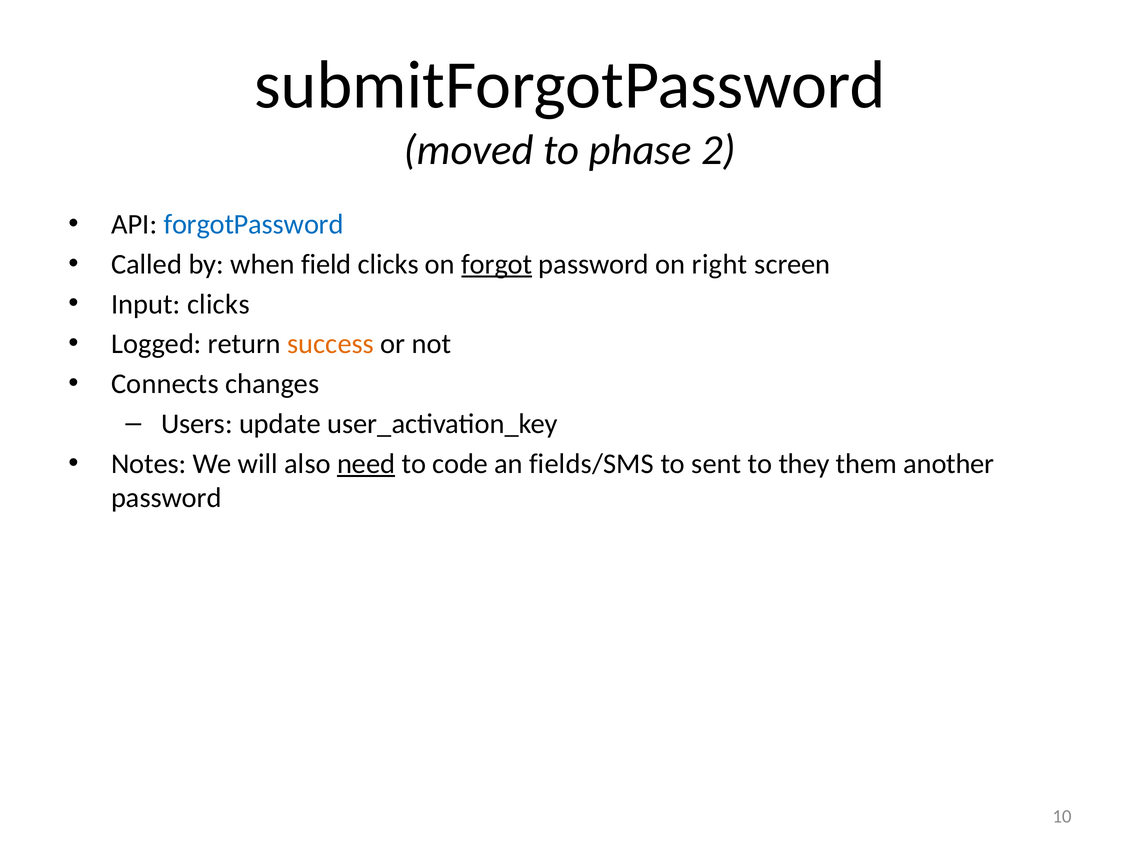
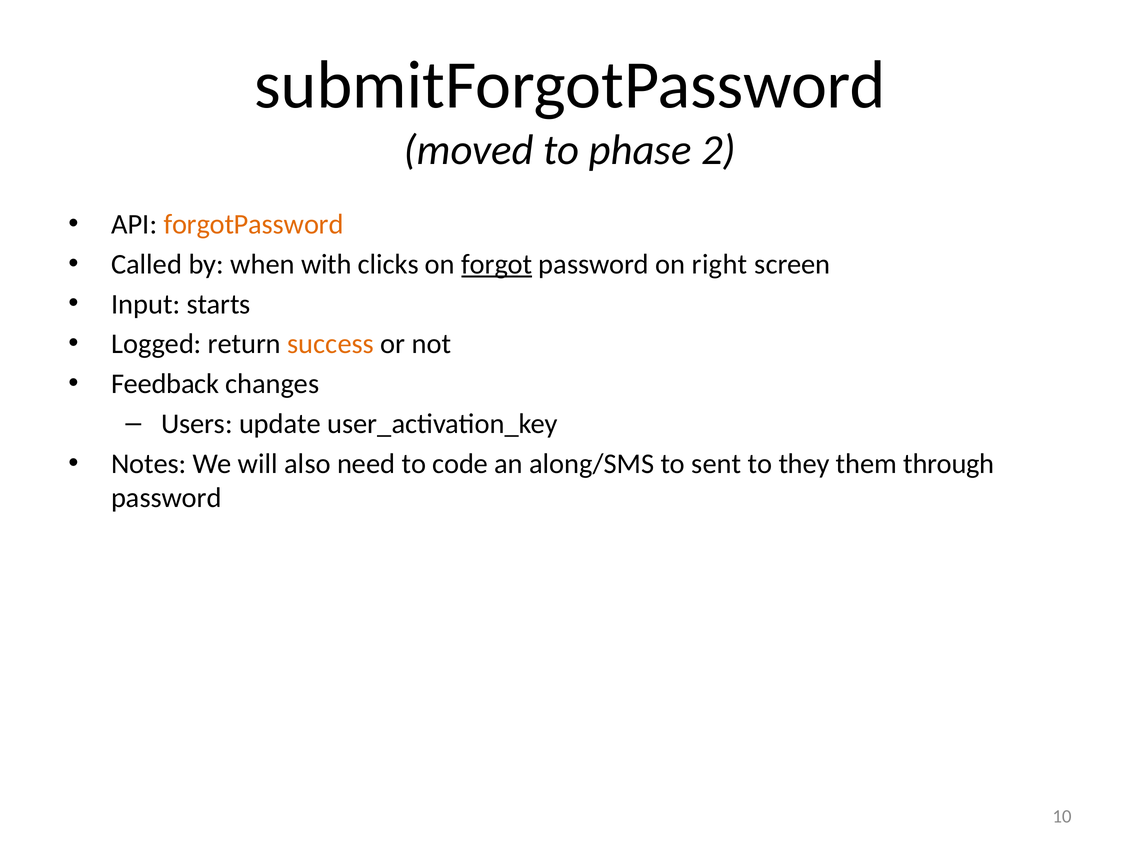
forgotPassword colour: blue -> orange (254, 224)
field: field -> with (326, 264)
Input clicks: clicks -> starts (219, 304)
Connects: Connects -> Feedback (165, 384)
need underline: present -> none (366, 464)
fields/SMS: fields/SMS -> along/SMS (592, 464)
another: another -> through (949, 464)
